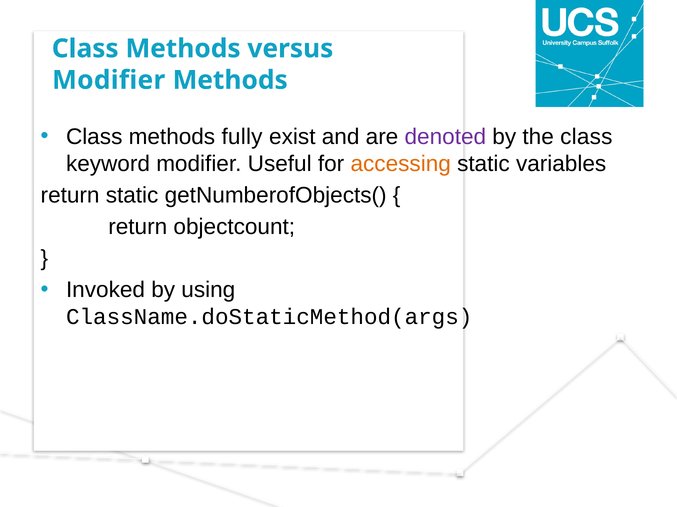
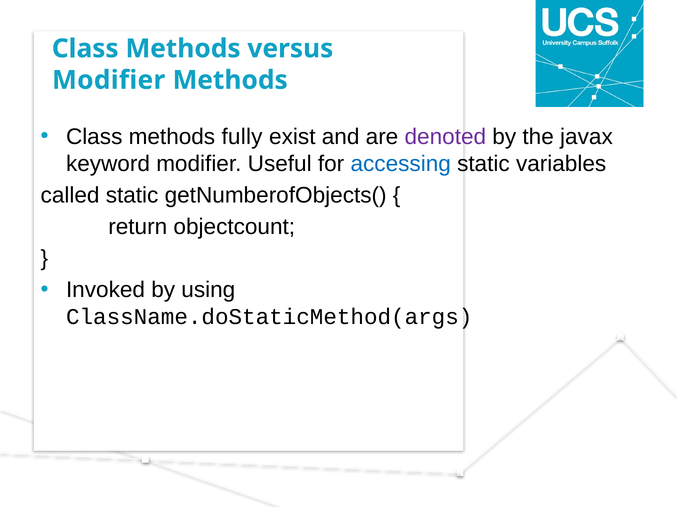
the class: class -> javax (586, 137)
accessing colour: orange -> blue (401, 164)
return: return -> called (70, 196)
